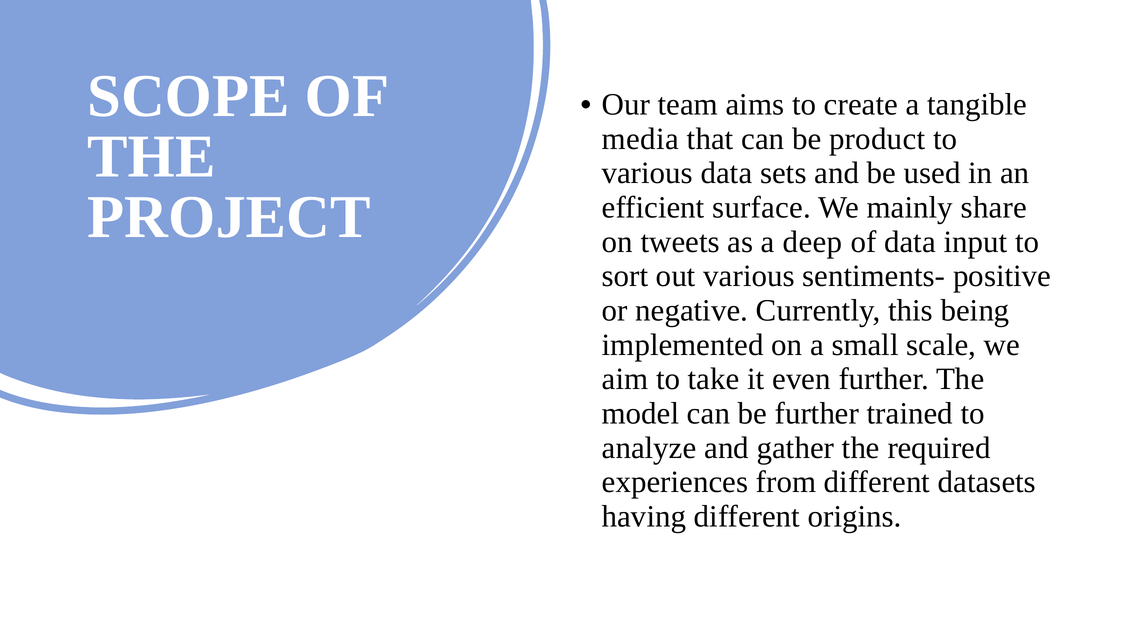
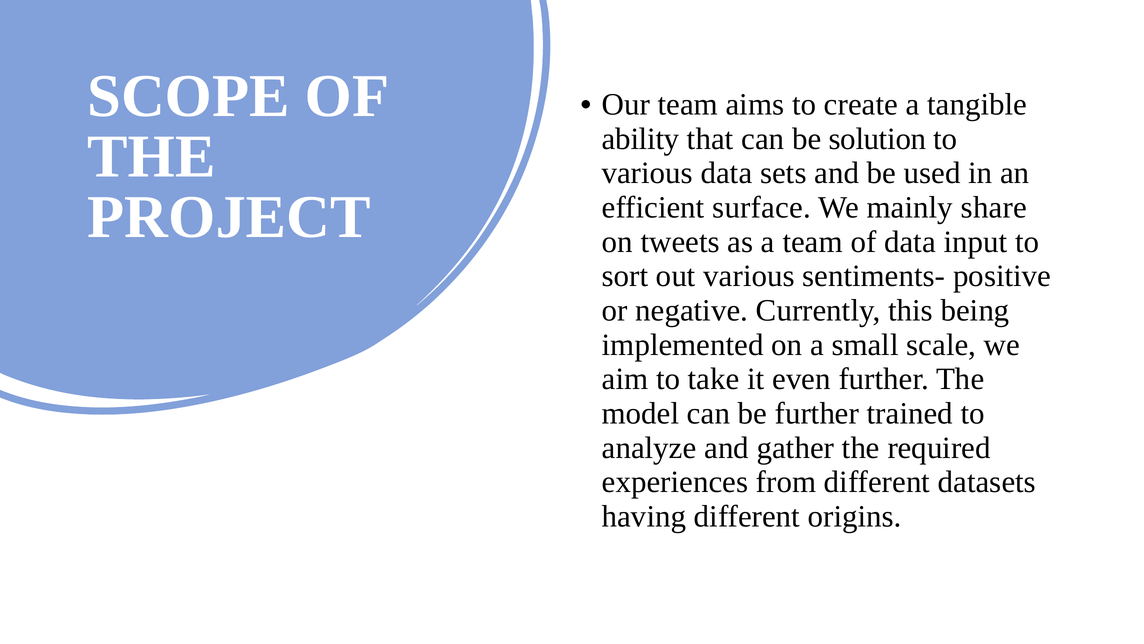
media: media -> ability (641, 139)
product: product -> solution (877, 139)
a deep: deep -> team (813, 242)
